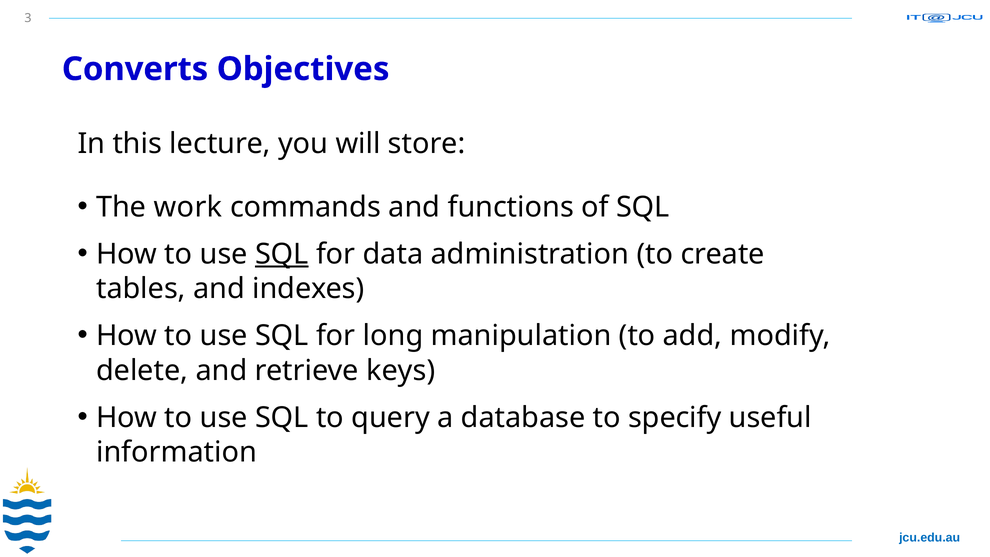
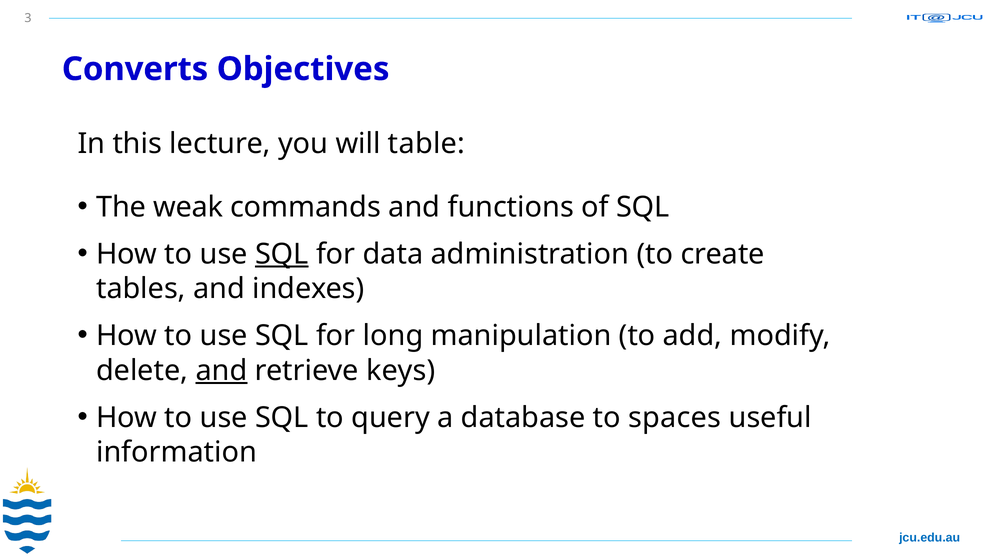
store: store -> table (427, 144)
work: work -> weak (188, 207)
and underline: none -> present (221, 370)
specify: specify -> spaces (675, 418)
